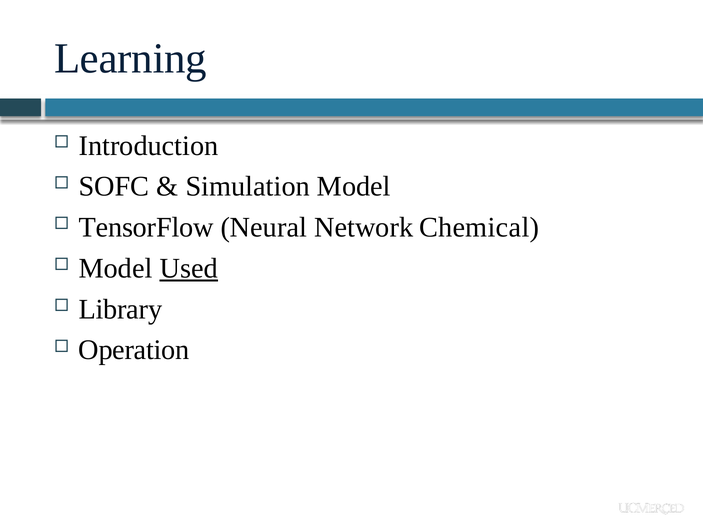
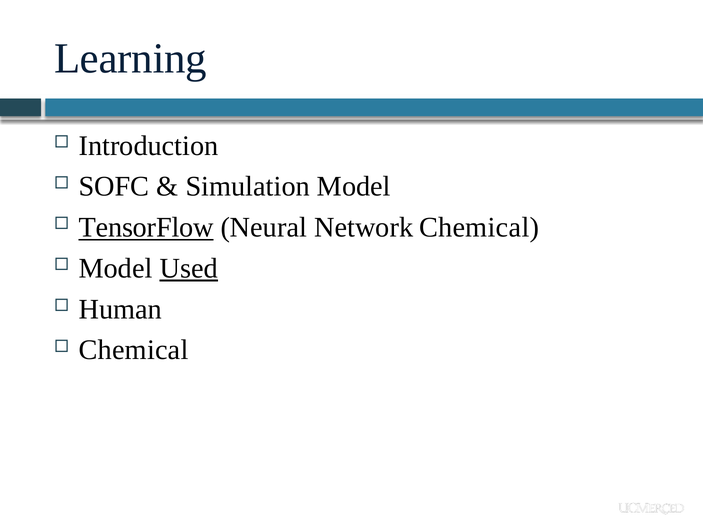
TensorFlow underline: none -> present (146, 227)
Library: Library -> Human (120, 309)
Operation: Operation -> Chemical (134, 350)
